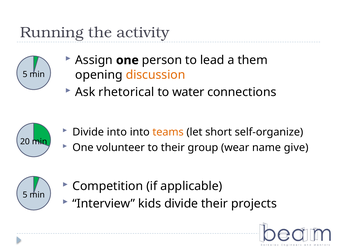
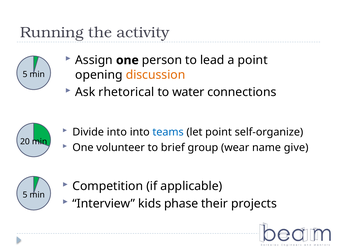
a them: them -> point (253, 60)
teams colour: orange -> blue (168, 132)
let short: short -> point (219, 132)
to their: their -> brief (173, 148)
kids divide: divide -> phase (181, 204)
